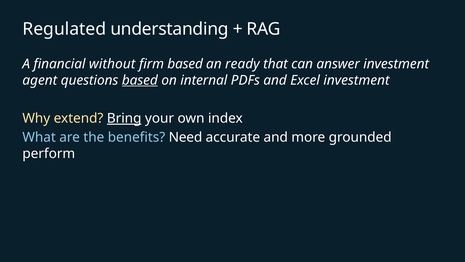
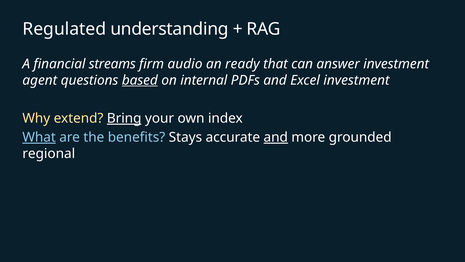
without: without -> streams (112, 64)
firm based: based -> audio (185, 64)
What underline: none -> present (39, 137)
Need: Need -> Stays (185, 137)
and underline: none -> present (276, 137)
perform: perform -> regional (49, 153)
